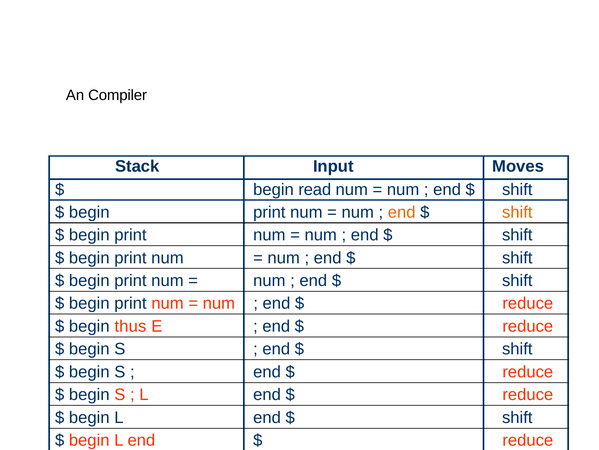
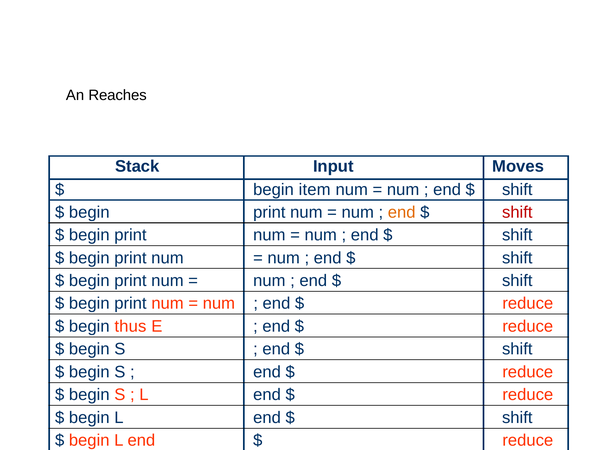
Compiler: Compiler -> Reaches (118, 95)
read: read -> item (315, 189)
shift colour: orange -> red (517, 212)
